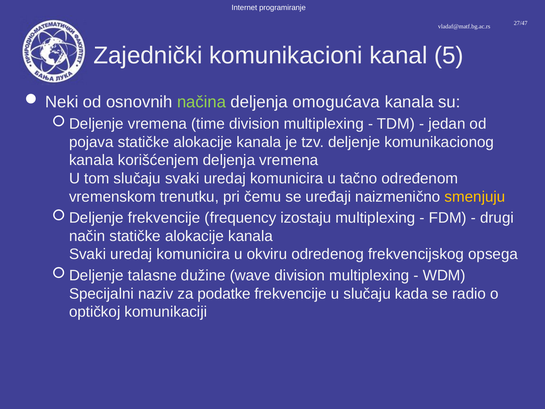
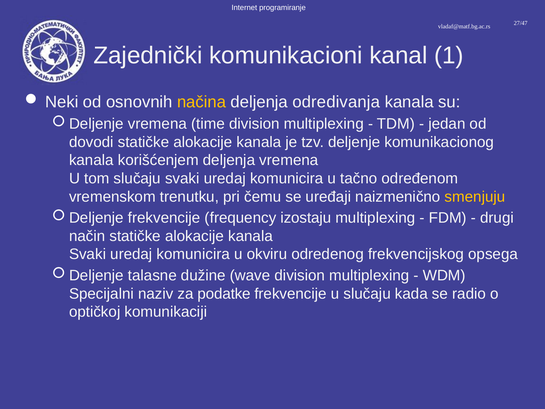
5: 5 -> 1 (449, 56)
načina colour: light green -> yellow (202, 102)
omogućava: omogućava -> odredivanja (336, 102)
pojava: pojava -> dovodi (91, 142)
